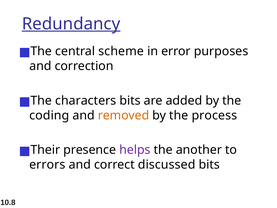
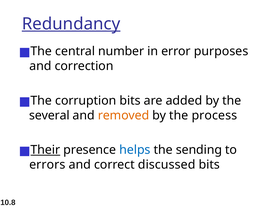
scheme: scheme -> number (121, 51)
characters: characters -> corruption (86, 100)
coding: coding -> several (49, 115)
Their underline: none -> present (45, 150)
helps colour: purple -> blue (135, 150)
another: another -> sending (199, 150)
